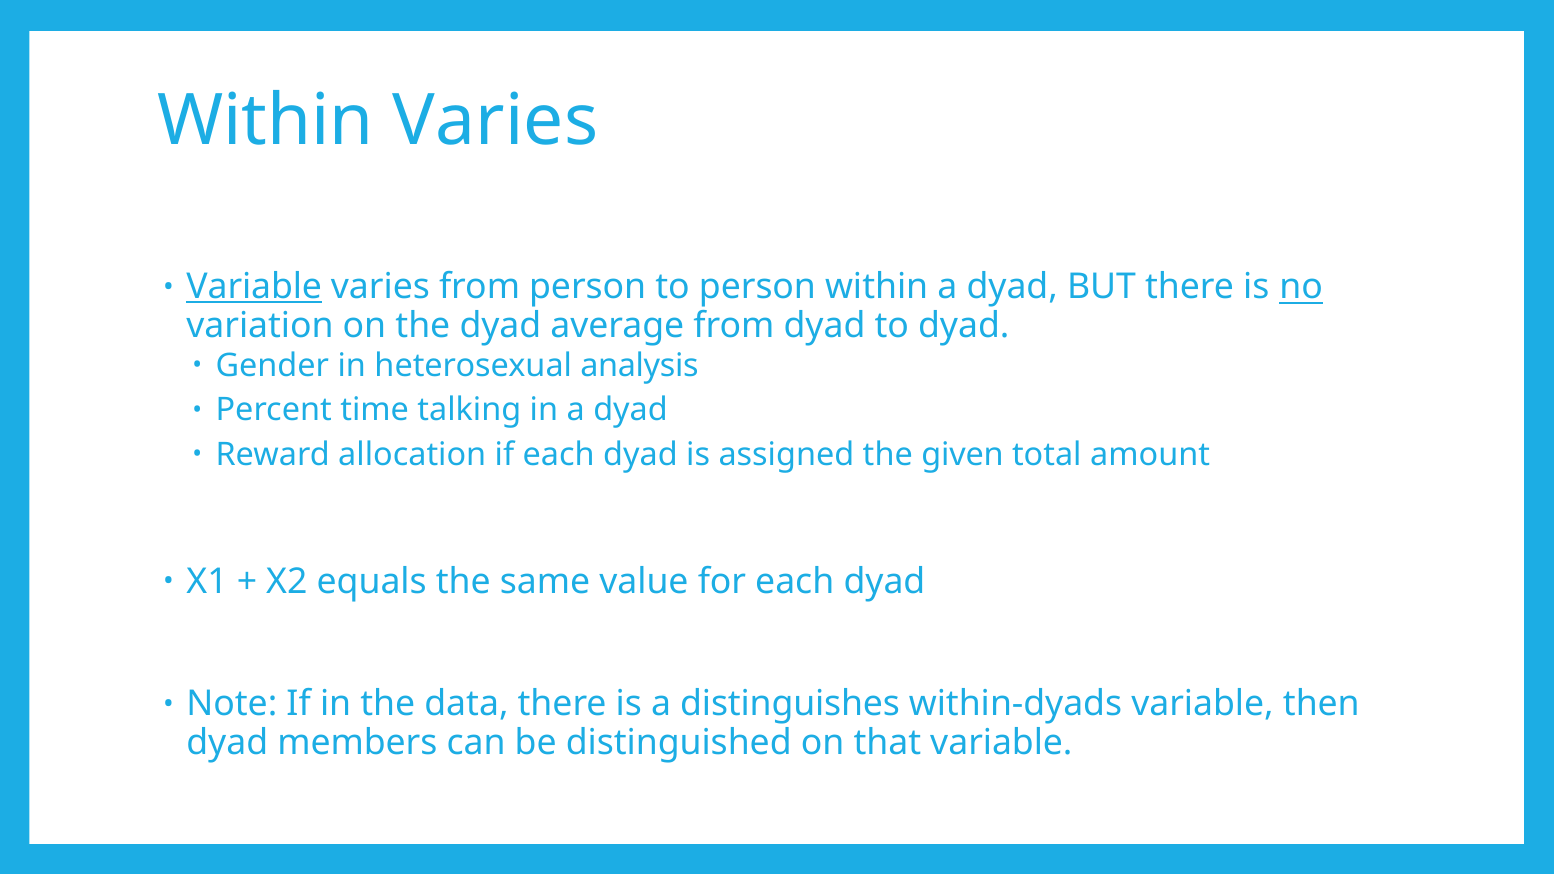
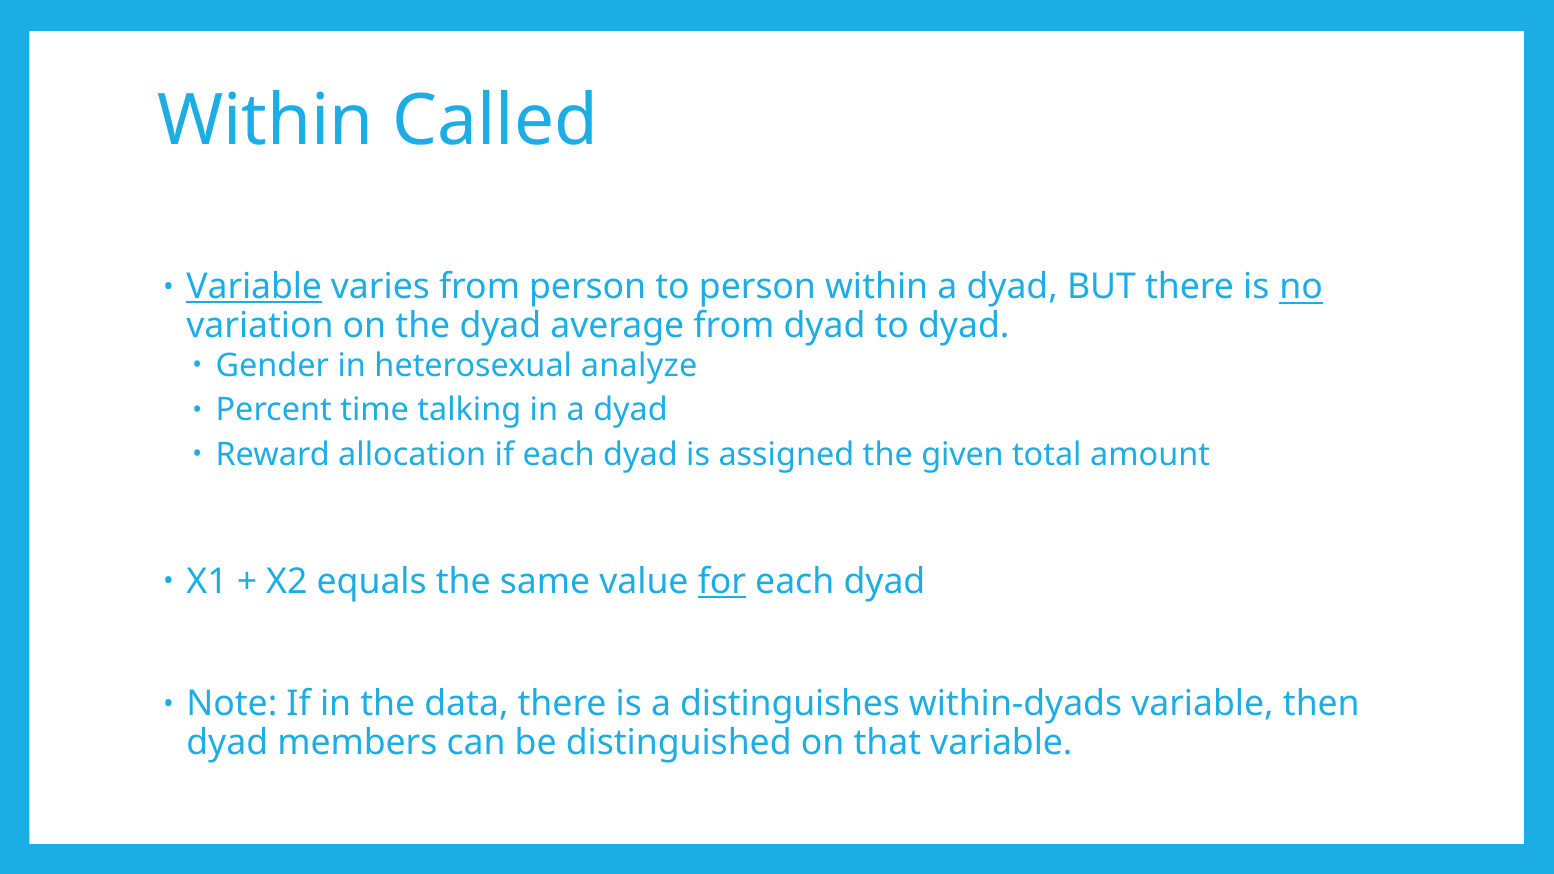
Within Varies: Varies -> Called (495, 121)
analysis: analysis -> analyze (639, 366)
for underline: none -> present (722, 582)
